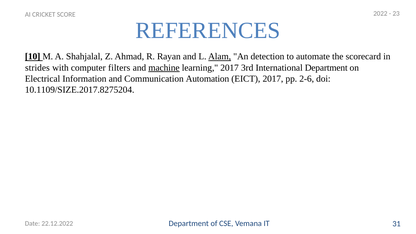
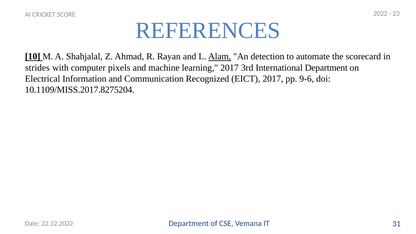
filters: filters -> pixels (119, 68)
machine underline: present -> none (164, 68)
Automation: Automation -> Recognized (207, 79)
2-6: 2-6 -> 9-6 (307, 79)
10.1109/SIZE.2017.8275204: 10.1109/SIZE.2017.8275204 -> 10.1109/MISS.2017.8275204 (80, 90)
